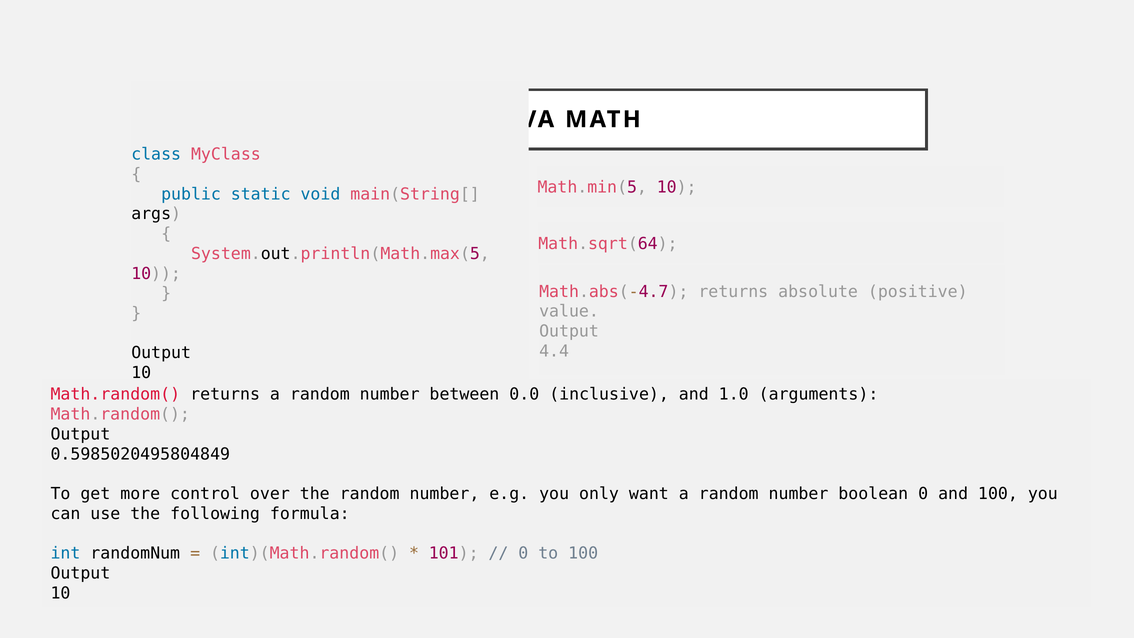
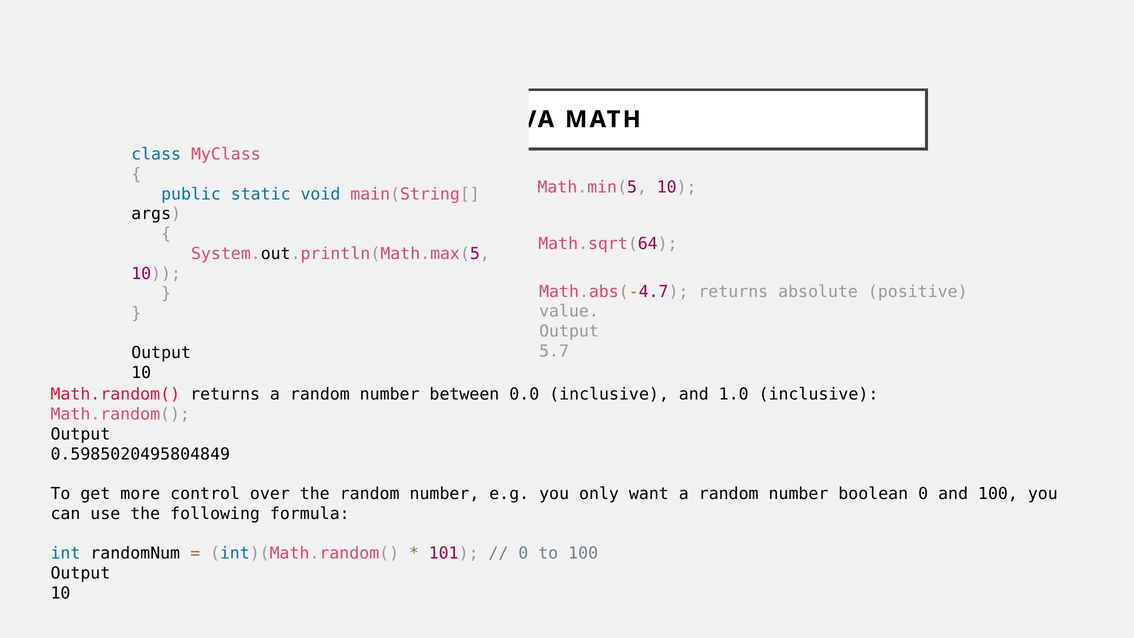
4.4: 4.4 -> 5.7 (554, 351)
1.0 arguments: arguments -> inclusive (818, 394)
